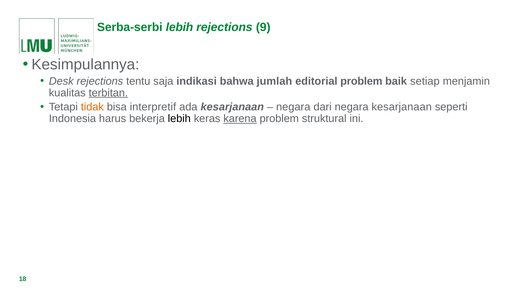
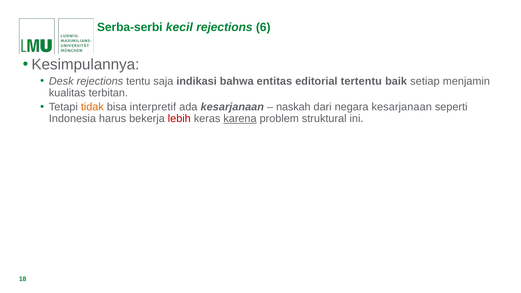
Serba-serbi lebih: lebih -> kecil (179, 27)
9: 9 -> 6 (263, 27)
jumlah: jumlah -> entitas (274, 81)
editorial problem: problem -> tertentu (361, 81)
terbitan underline: present -> none (108, 93)
negara: negara -> naskah (293, 107)
lebih colour: black -> red (179, 119)
